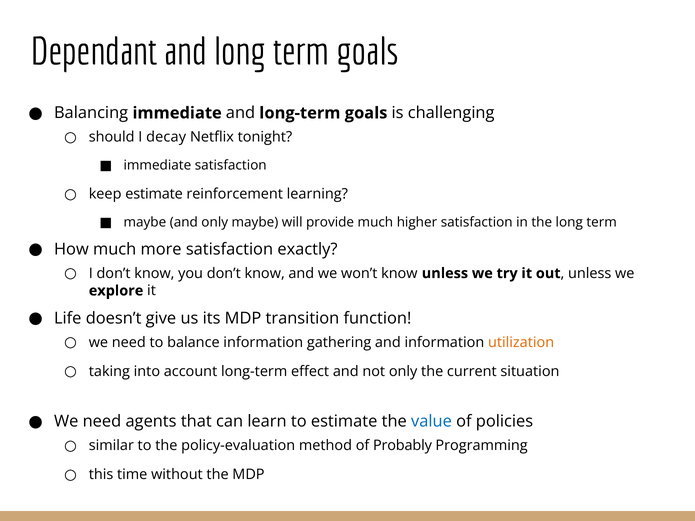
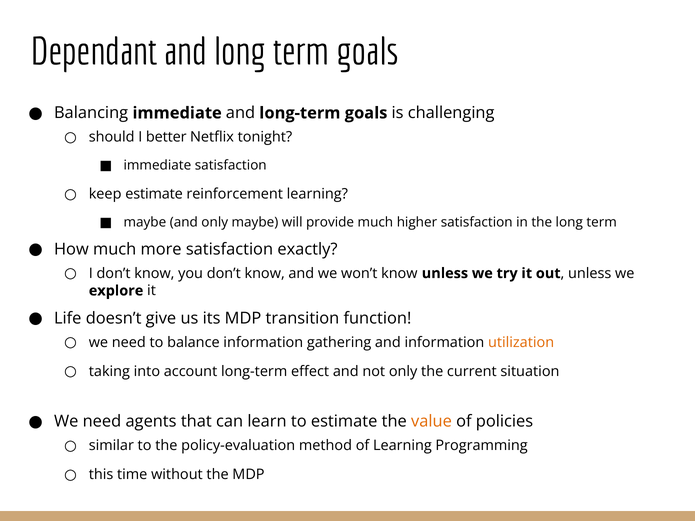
decay: decay -> better (166, 137)
value colour: blue -> orange (432, 421)
of Probably: Probably -> Learning (402, 446)
